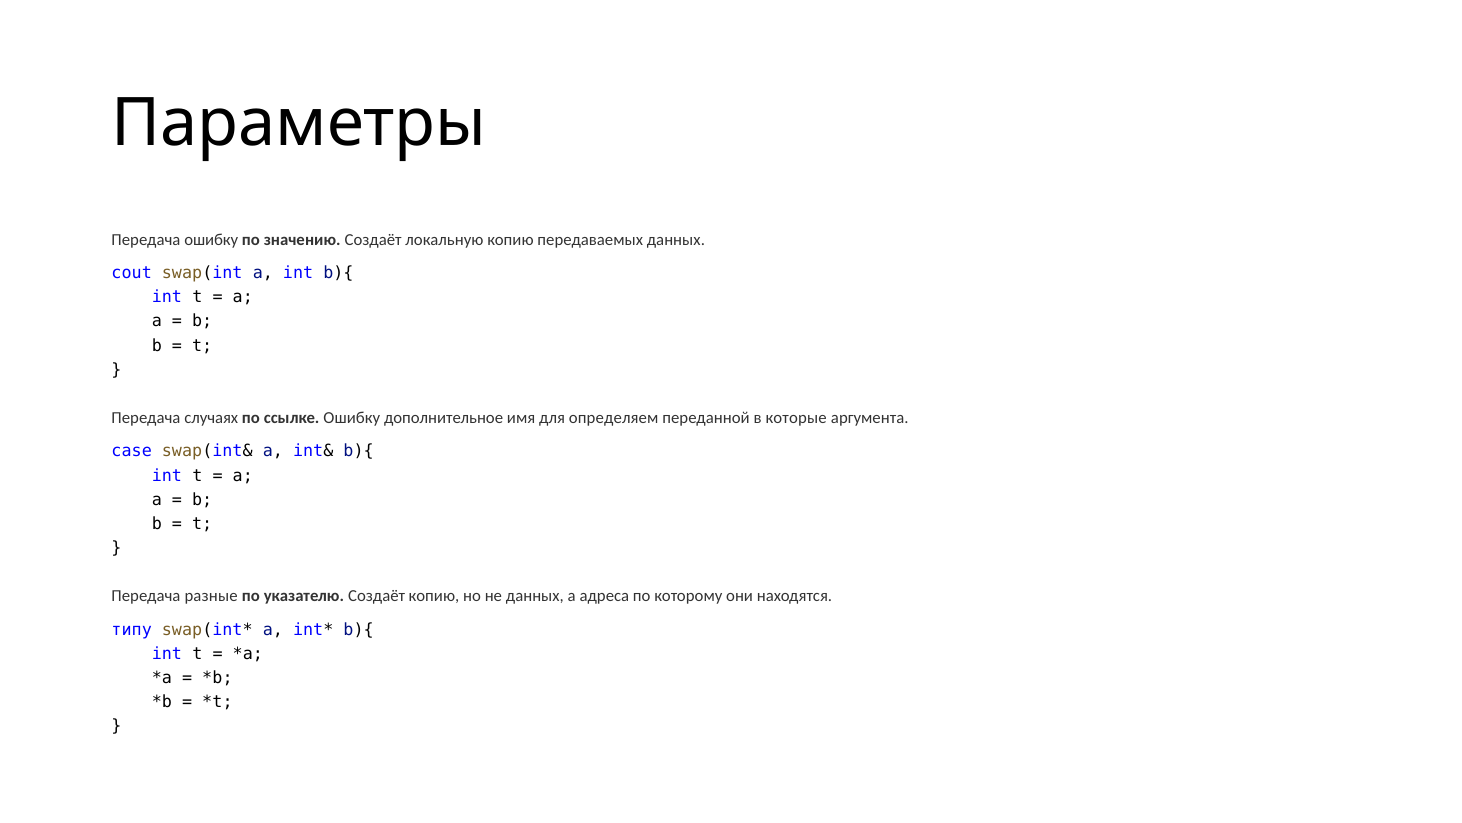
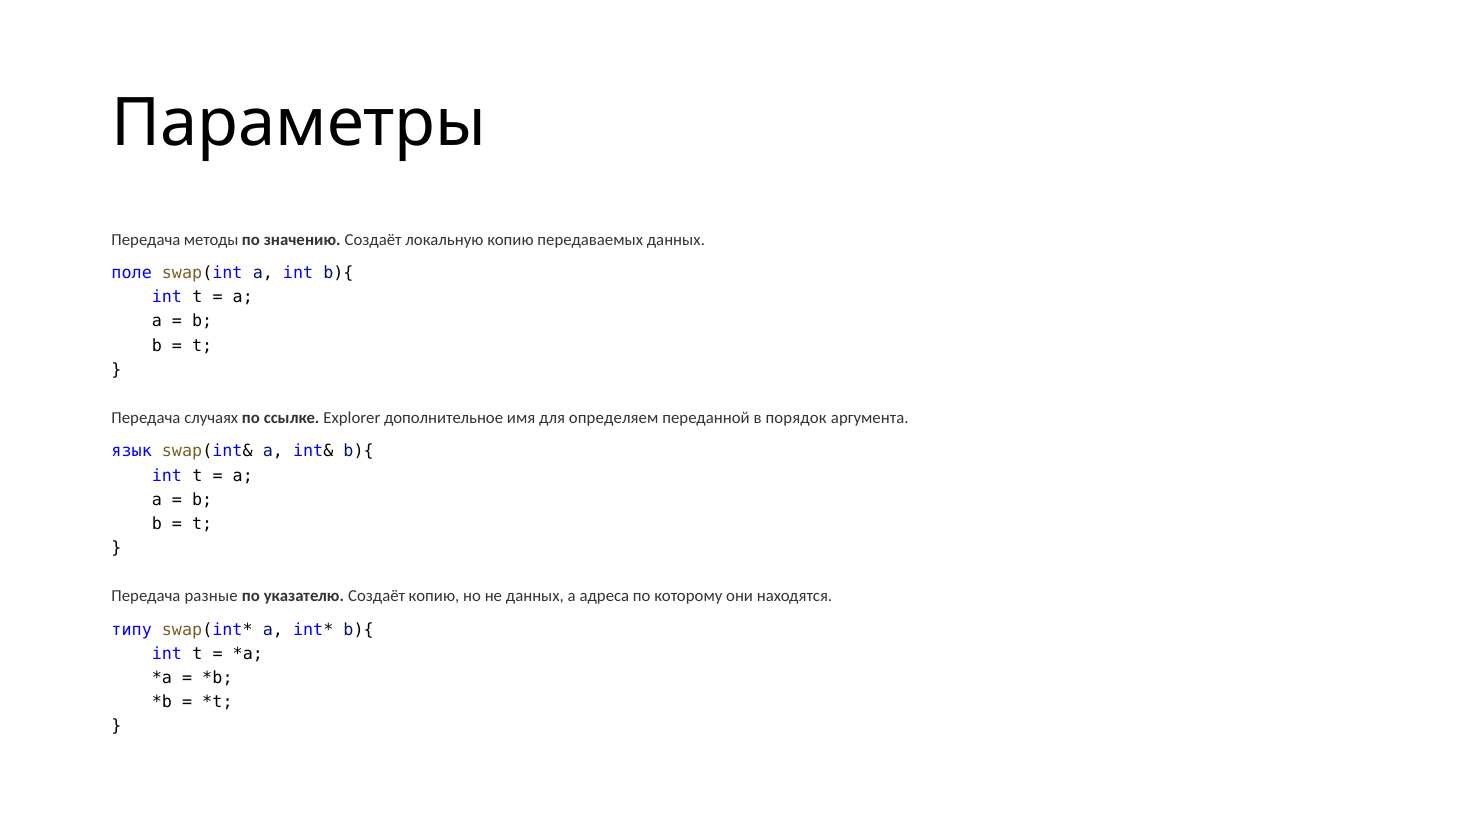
Передача ошибку: ошибку -> методы (211, 240)
cout: cout -> поле (132, 273)
ссылке Ошибку: Ошибку -> Explorer (352, 418)
которые: которые -> порядок (796, 418)
case: case -> язык (132, 451)
